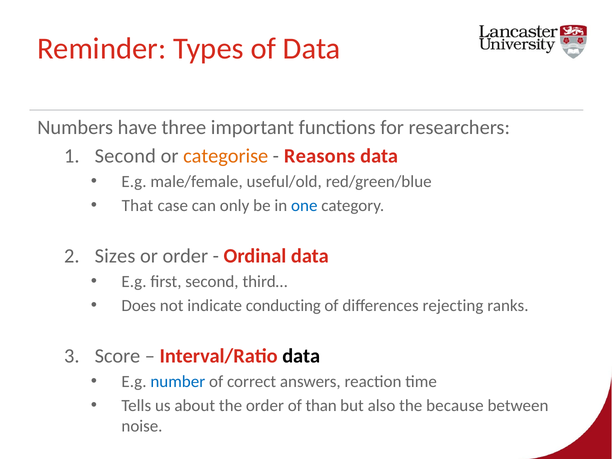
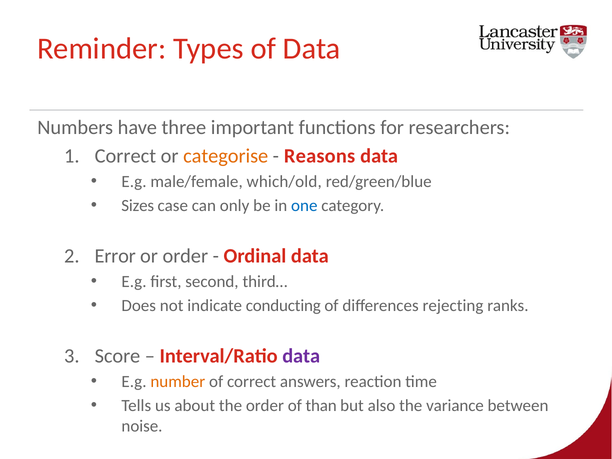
Second: Second -> Correct (125, 156)
useful/old: useful/old -> which/old (284, 182)
That: That -> Sizes (138, 206)
Sizes: Sizes -> Error (115, 256)
data colour: black -> purple (301, 356)
number colour: blue -> orange (178, 382)
because: because -> variance (455, 406)
